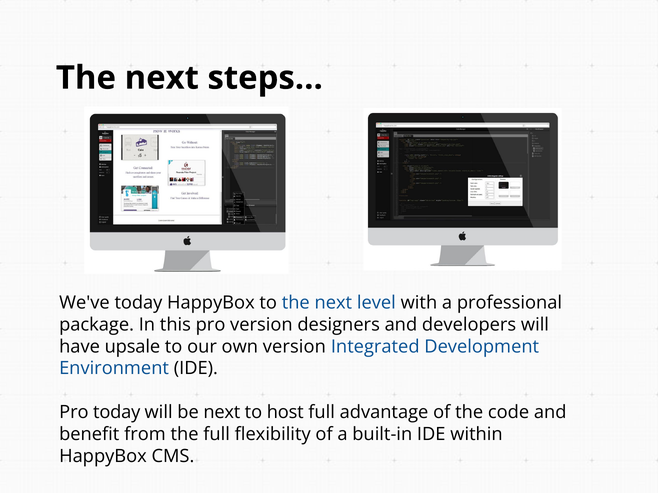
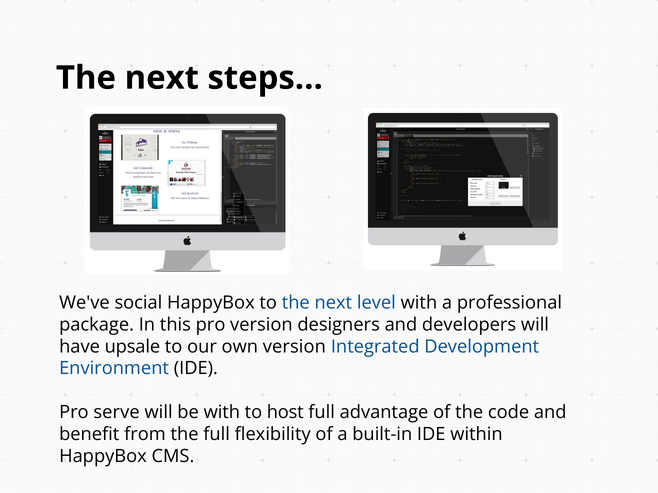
We've today: today -> social (138, 303)
Pro today: today -> serve (117, 413)
be next: next -> with (222, 413)
